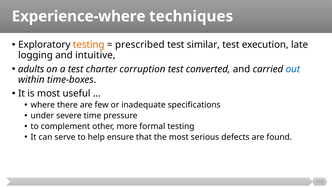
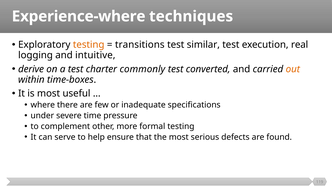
prescribed: prescribed -> transitions (140, 45)
late: late -> real (300, 45)
adults: adults -> derive (31, 69)
corruption: corruption -> commonly (142, 69)
out colour: blue -> orange (293, 69)
